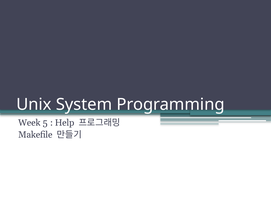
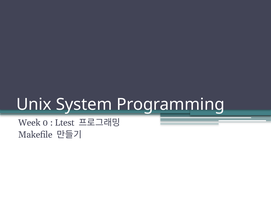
5: 5 -> 0 (45, 123)
Help: Help -> Ltest (65, 123)
